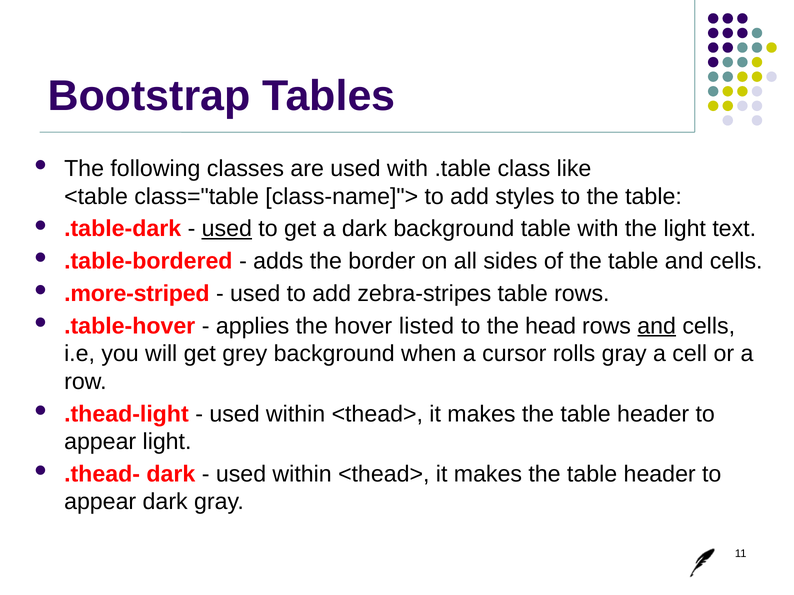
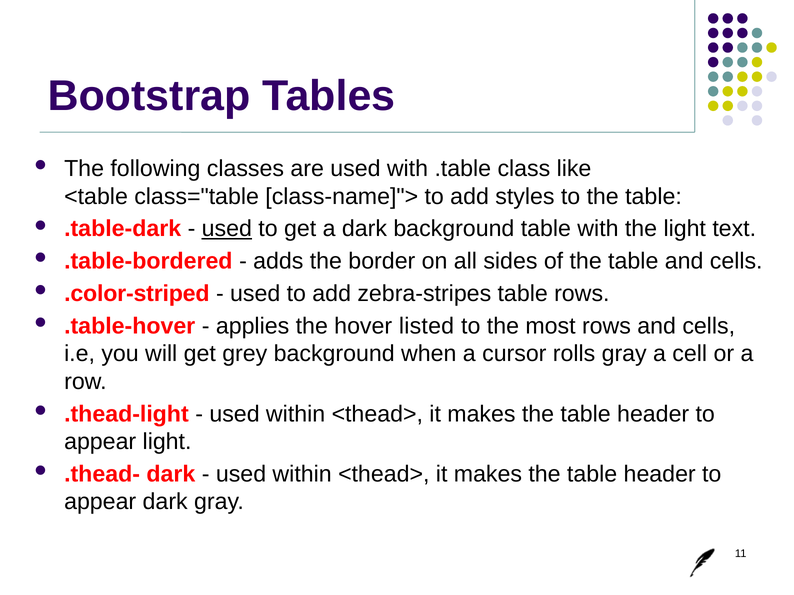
.more-striped: .more-striped -> .color-striped (137, 294)
head: head -> most (551, 326)
and underline: present -> none (657, 326)
